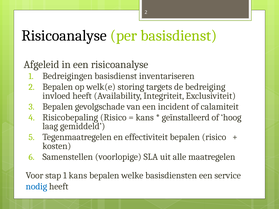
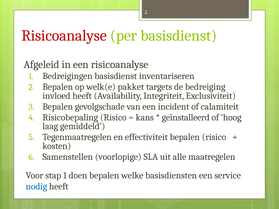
Risicoanalyse colour: black -> red (64, 36)
storing: storing -> pakket (131, 87)
1 kans: kans -> doen (78, 176)
